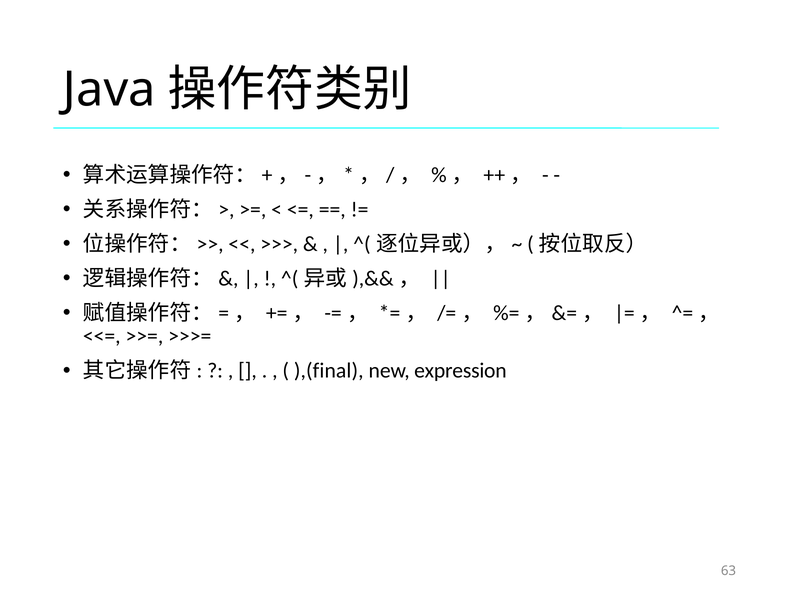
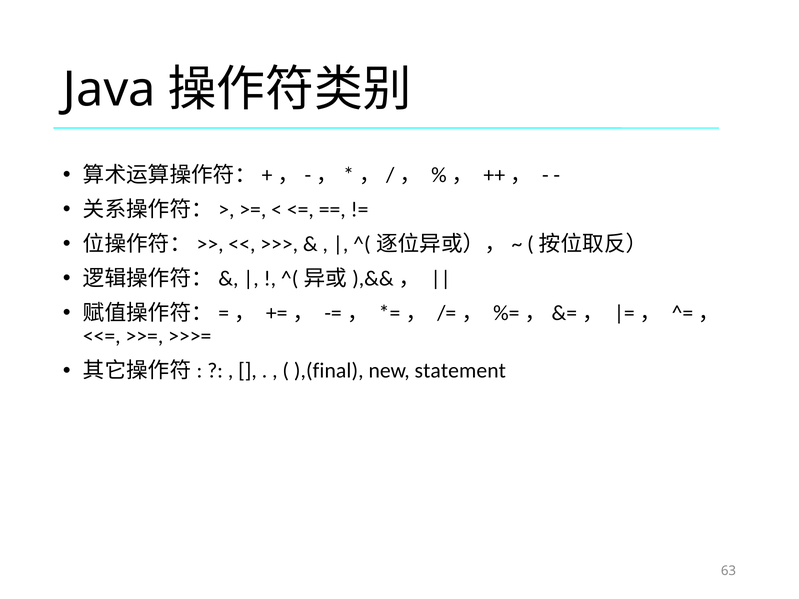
expression: expression -> statement (460, 371)
